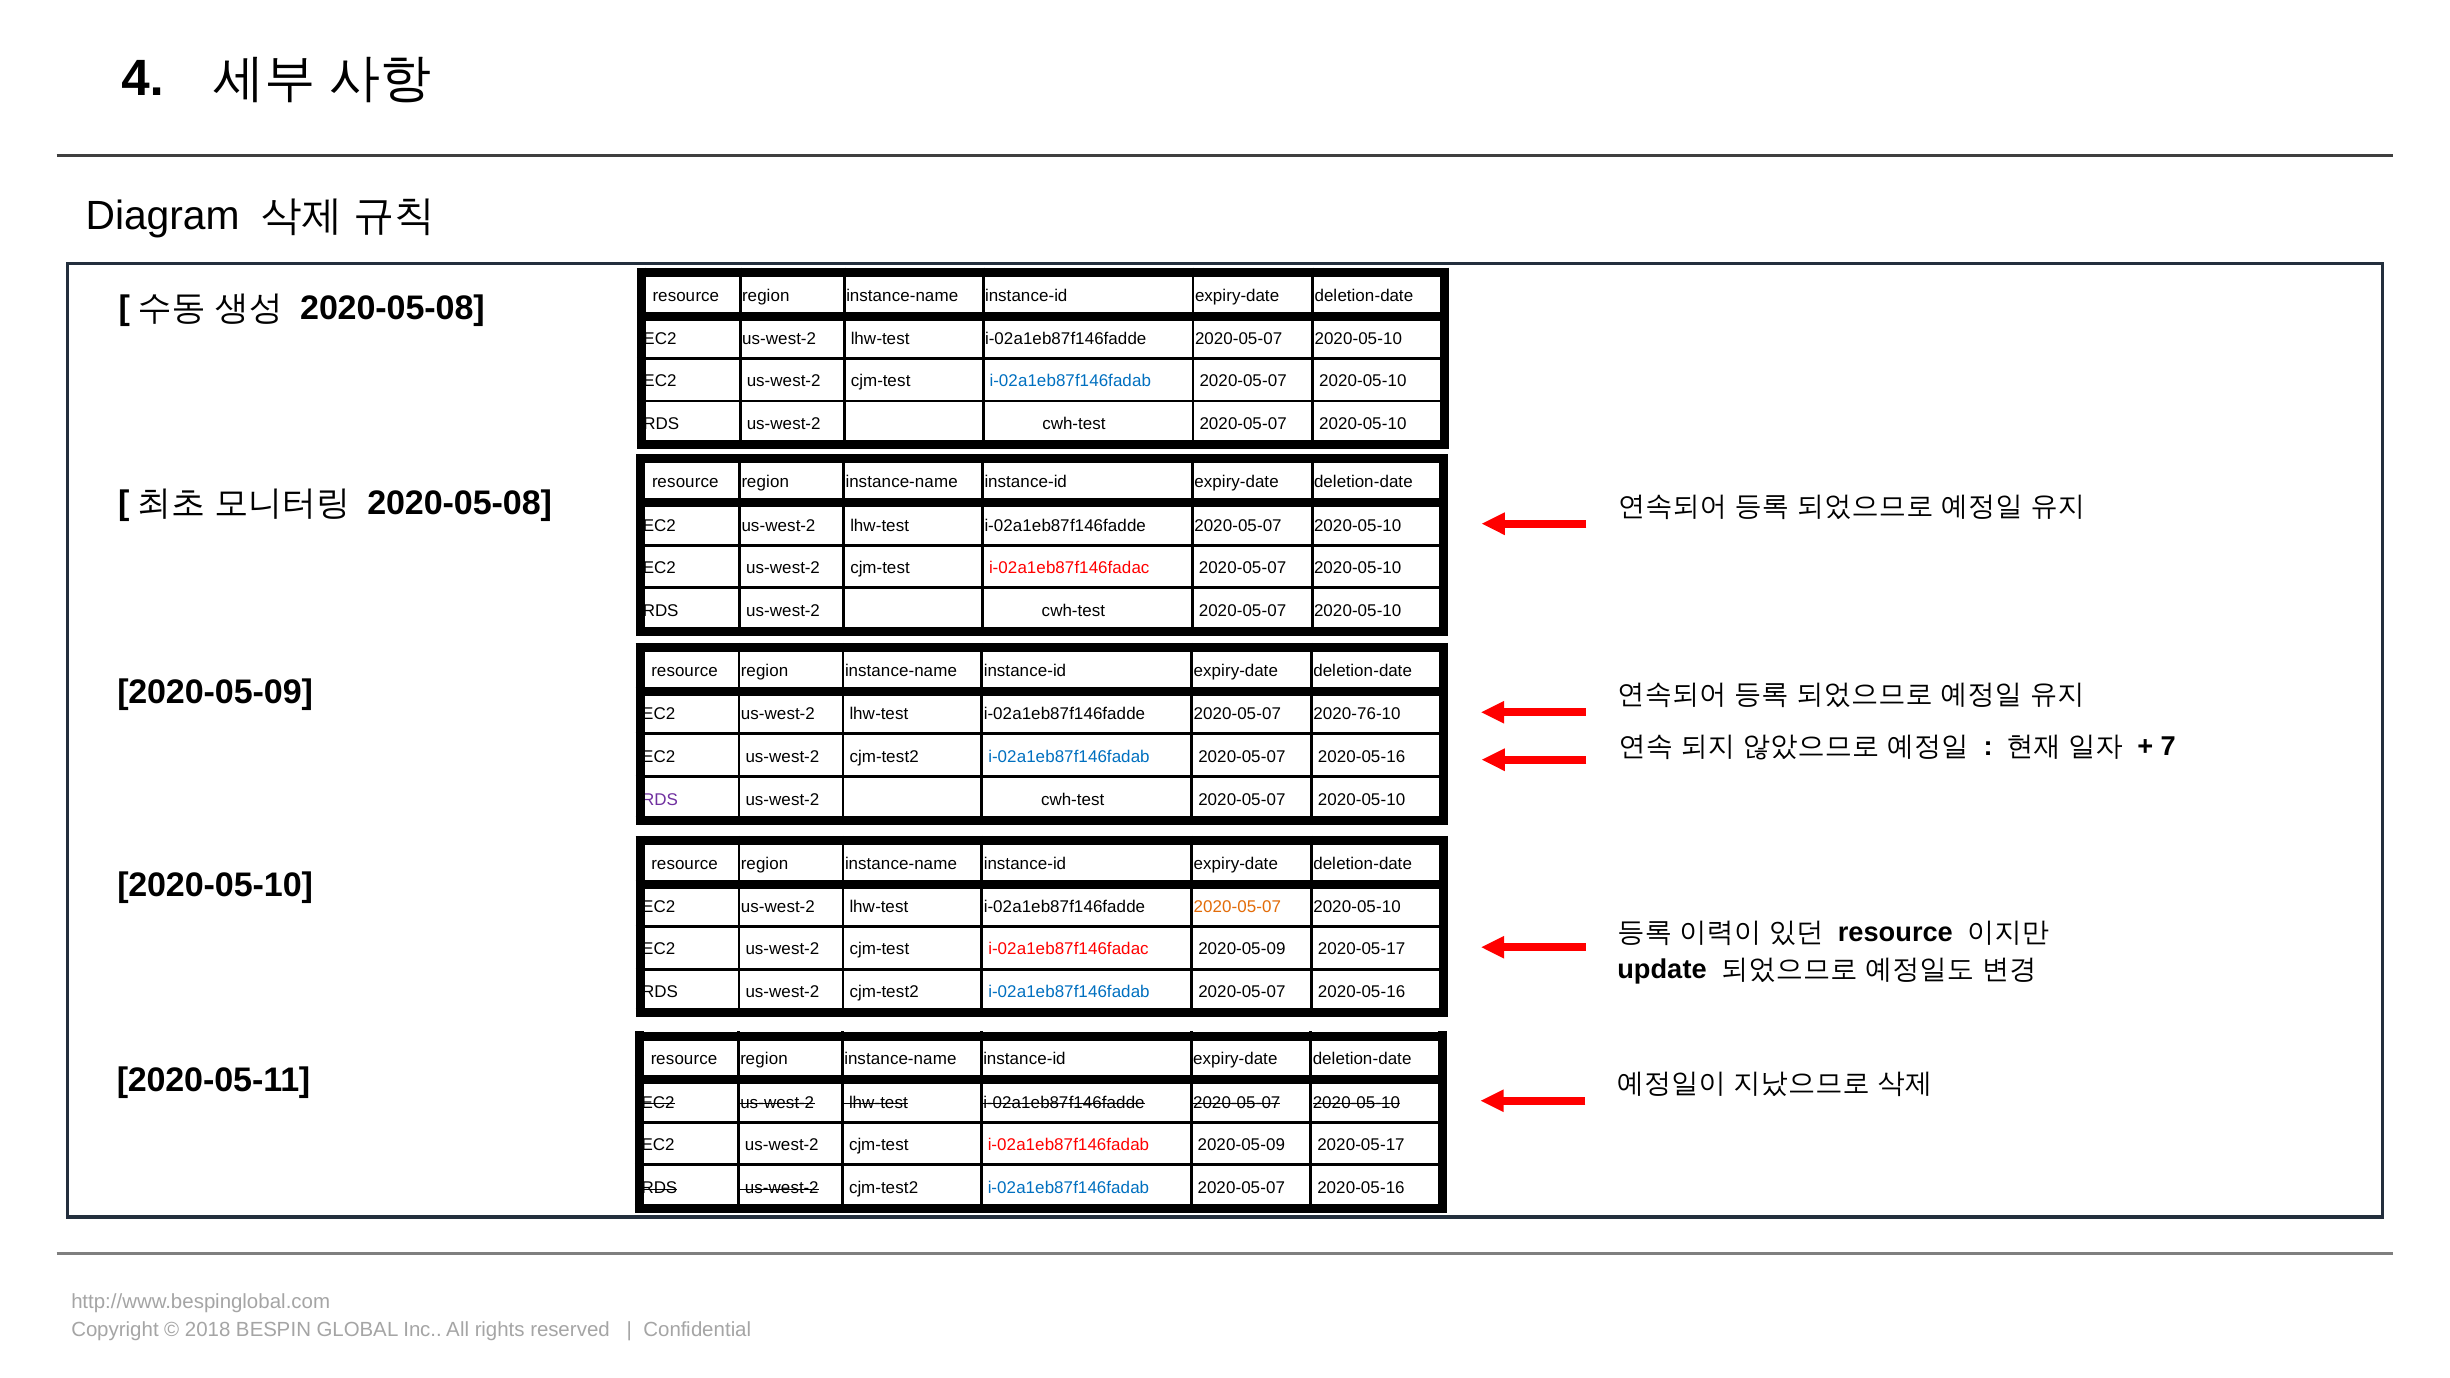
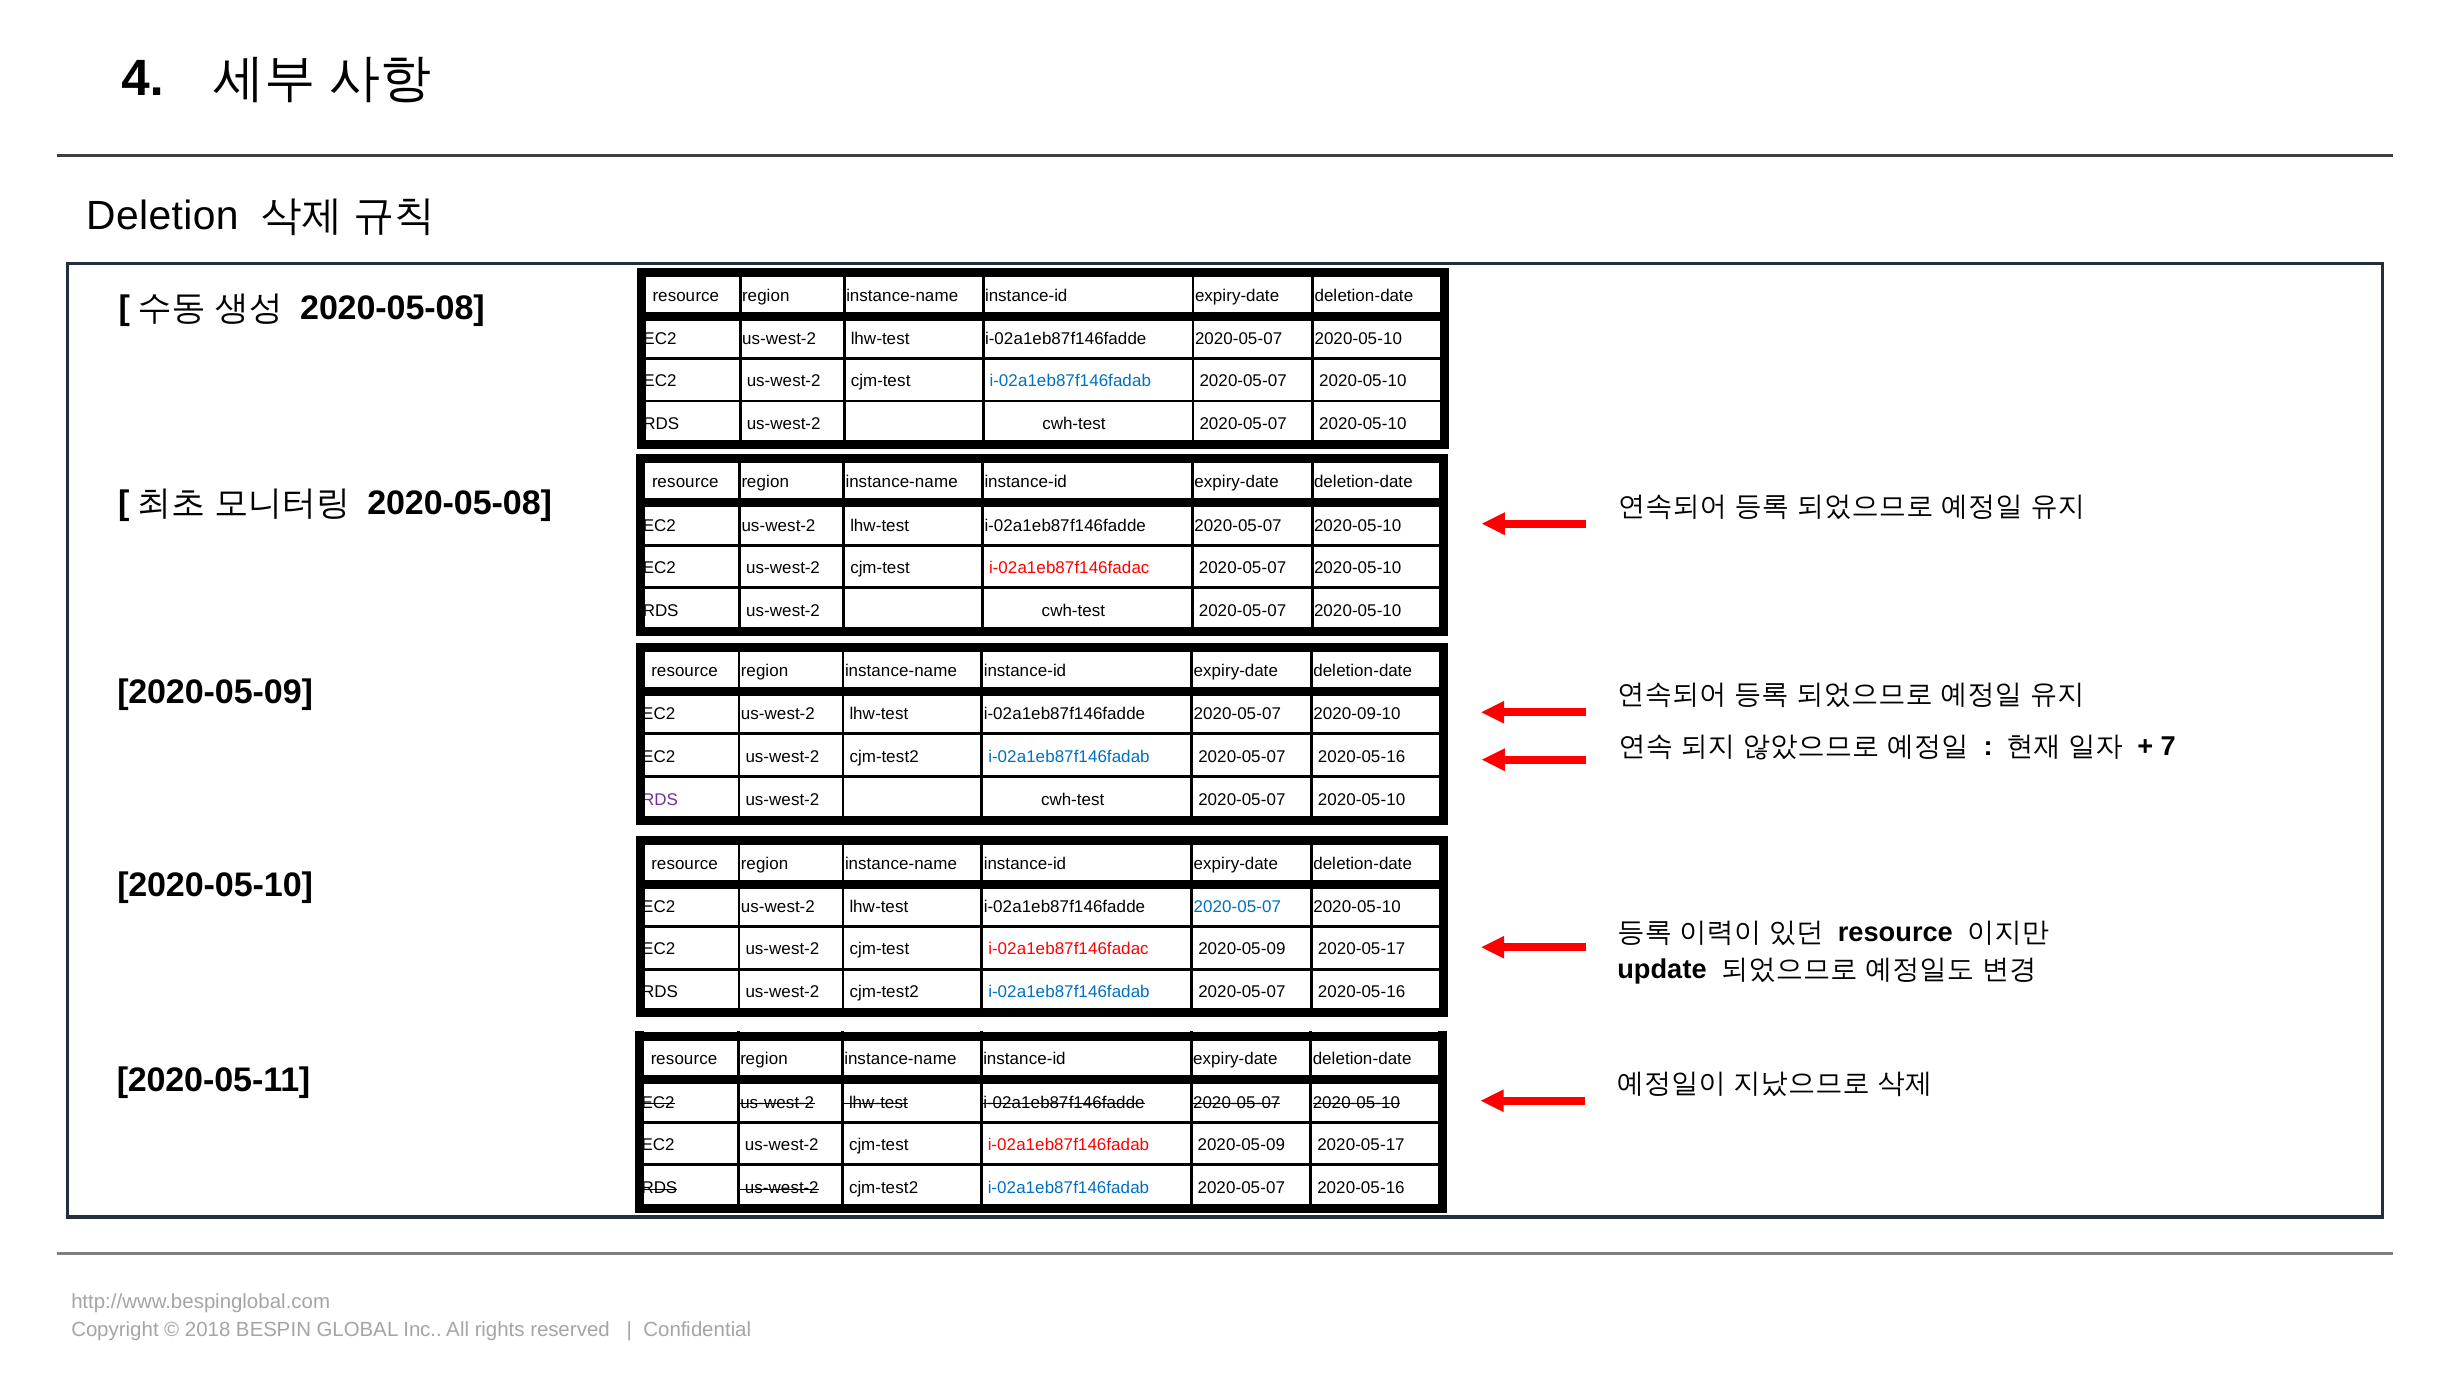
Diagram: Diagram -> Deletion (162, 216)
2020-76-10: 2020-76-10 -> 2020-09-10 (1357, 714)
2020-05-07 colour: orange -> blue (1237, 907)
